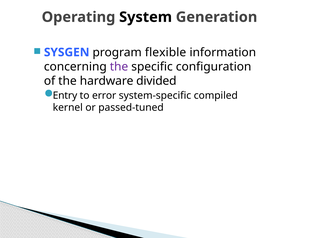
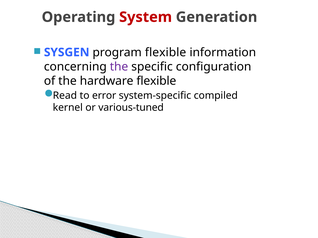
System colour: black -> red (146, 17)
hardware divided: divided -> flexible (156, 81)
Entry: Entry -> Read (65, 96)
passed-tuned: passed-tuned -> various-tuned (131, 108)
